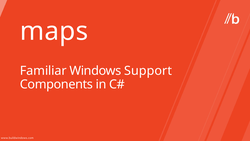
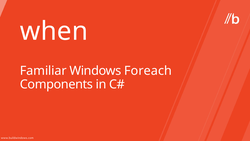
maps: maps -> when (54, 31)
Support: Support -> Foreach (148, 71)
